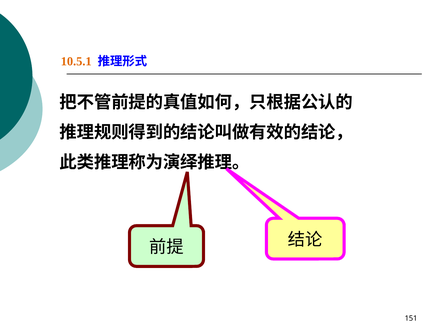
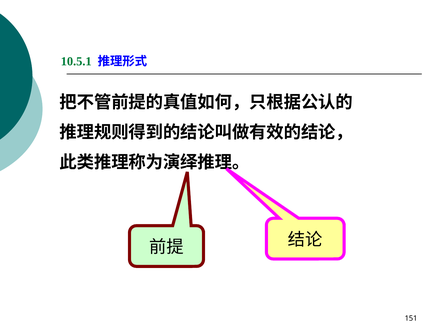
10.5.1 colour: orange -> green (76, 62)
